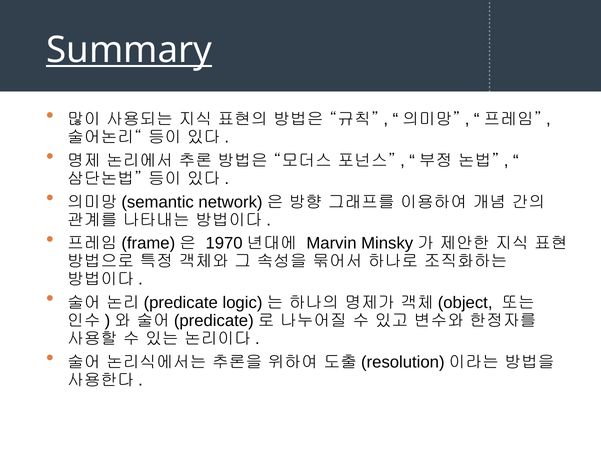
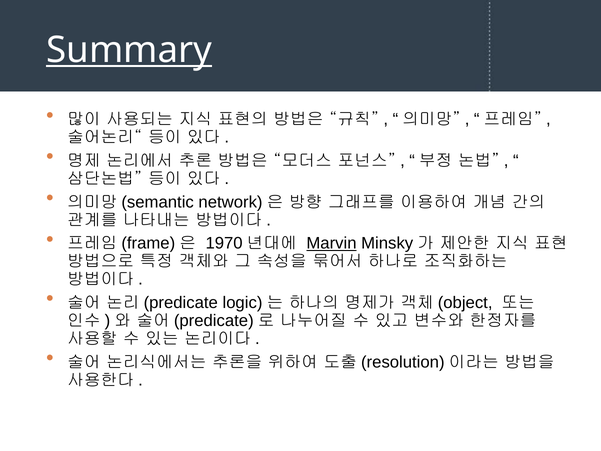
Marvin underline: none -> present (331, 243)
